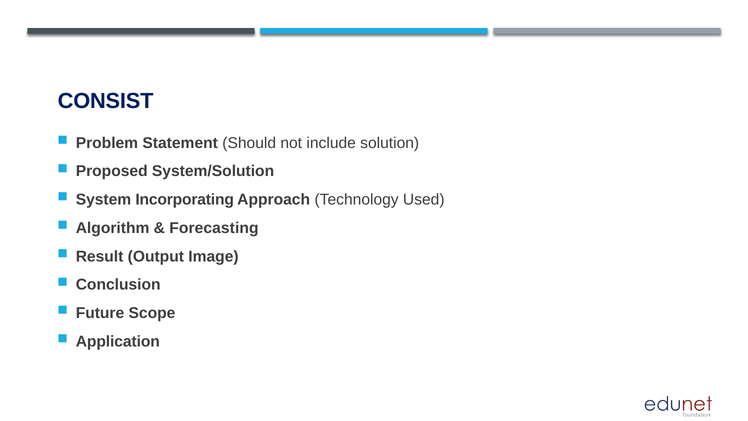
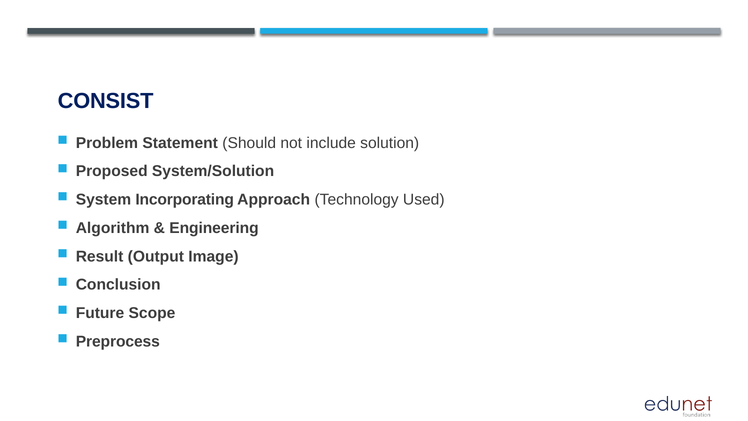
Forecasting: Forecasting -> Engineering (214, 228)
Application: Application -> Preprocess (118, 341)
